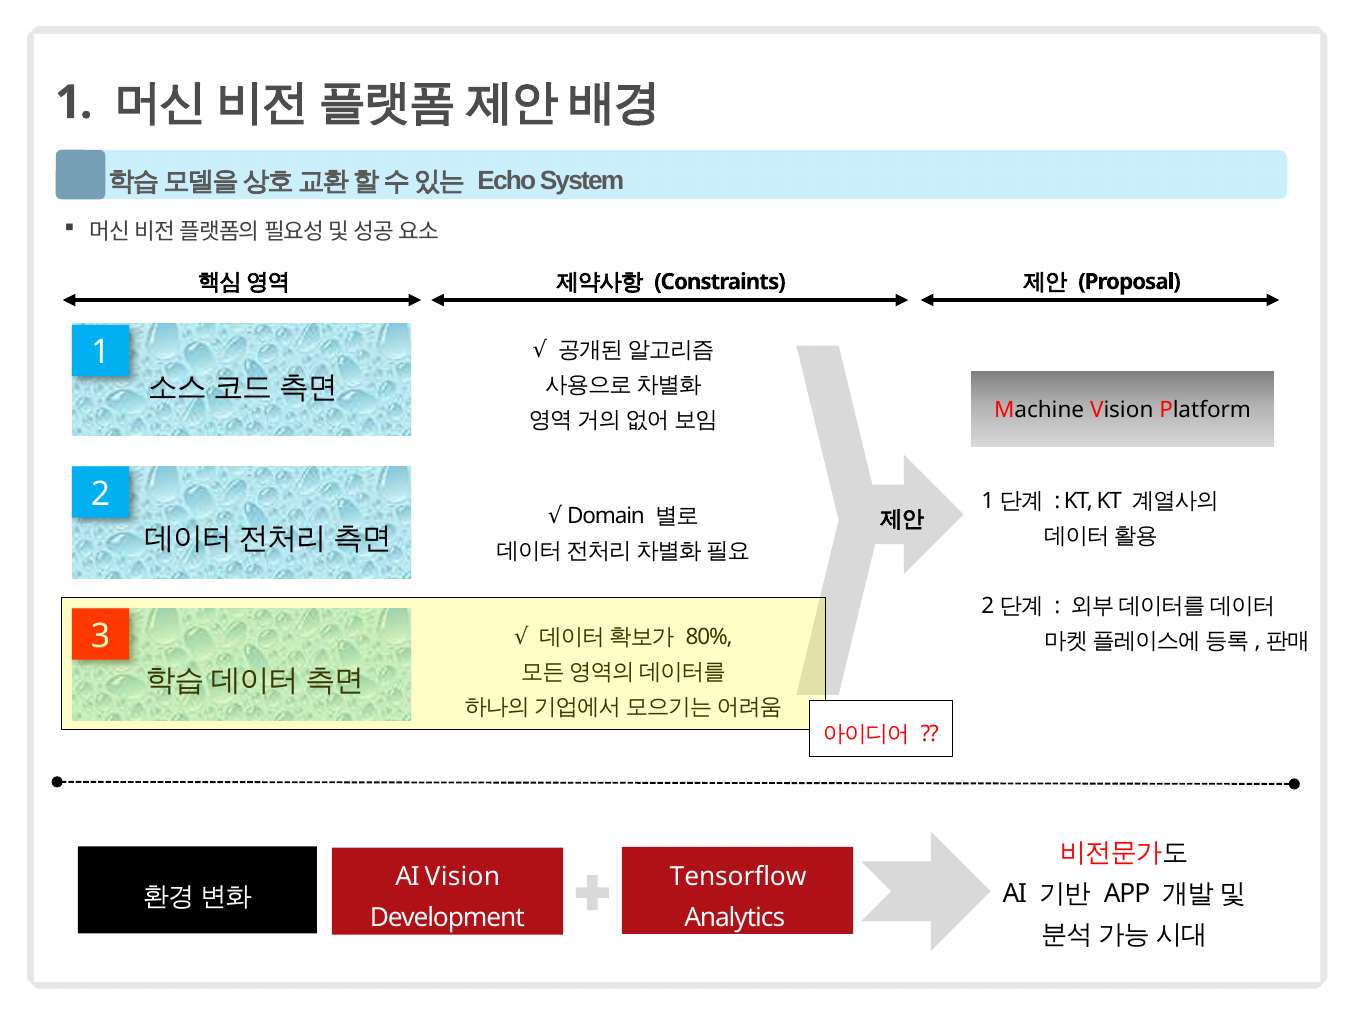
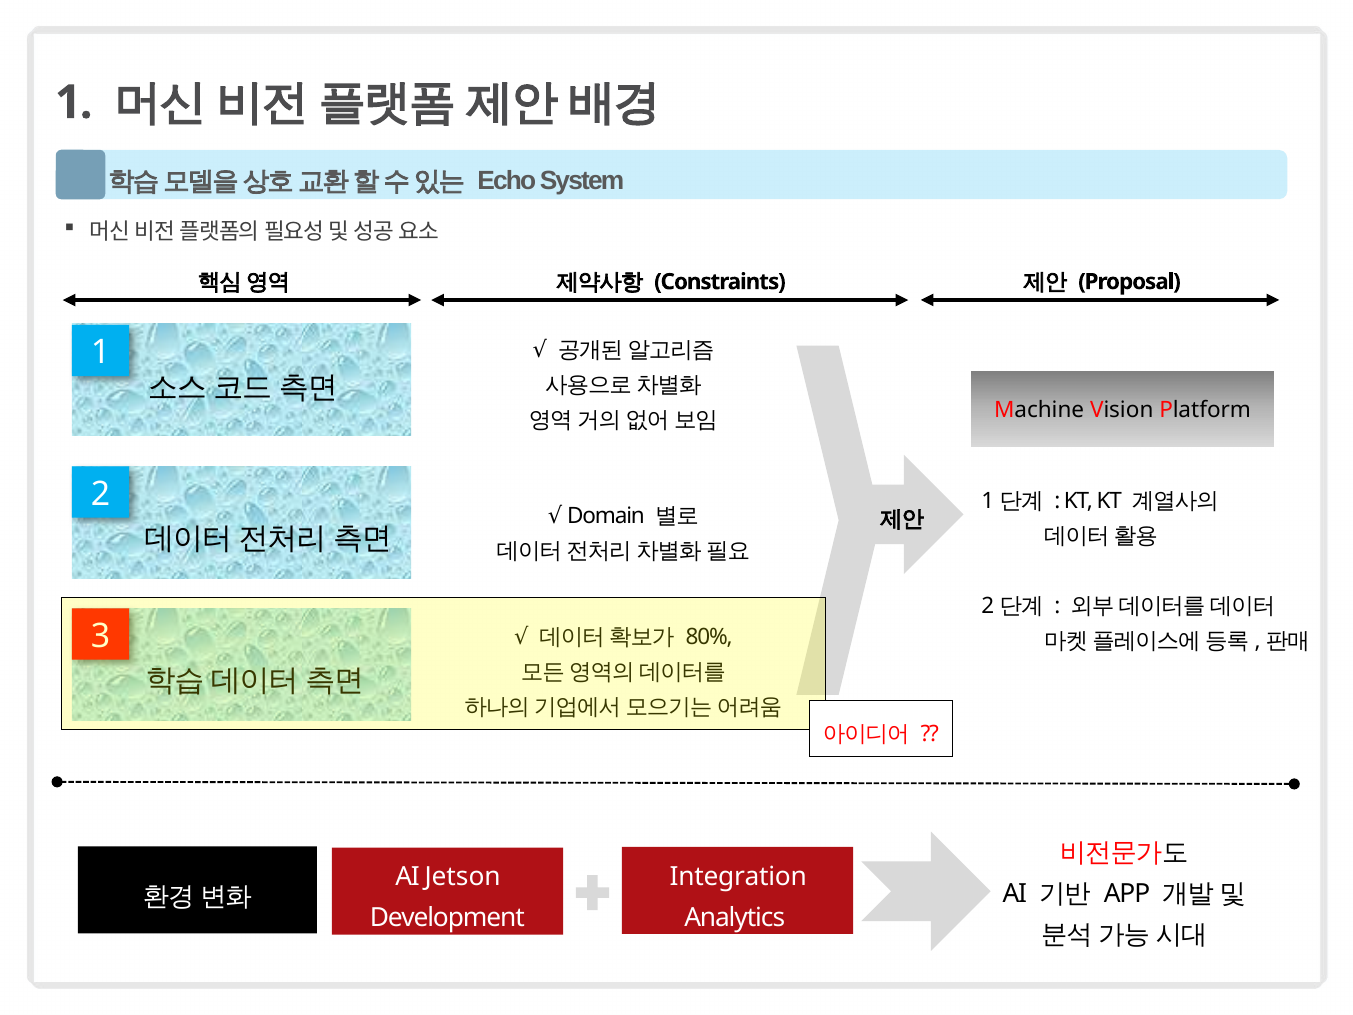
Tensorflow: Tensorflow -> Integration (738, 876)
AI Vision: Vision -> Jetson (463, 877)
